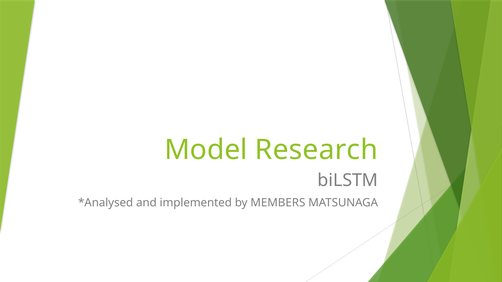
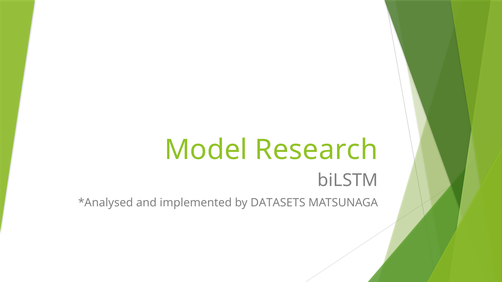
MEMBERS: MEMBERS -> DATASETS (278, 203)
